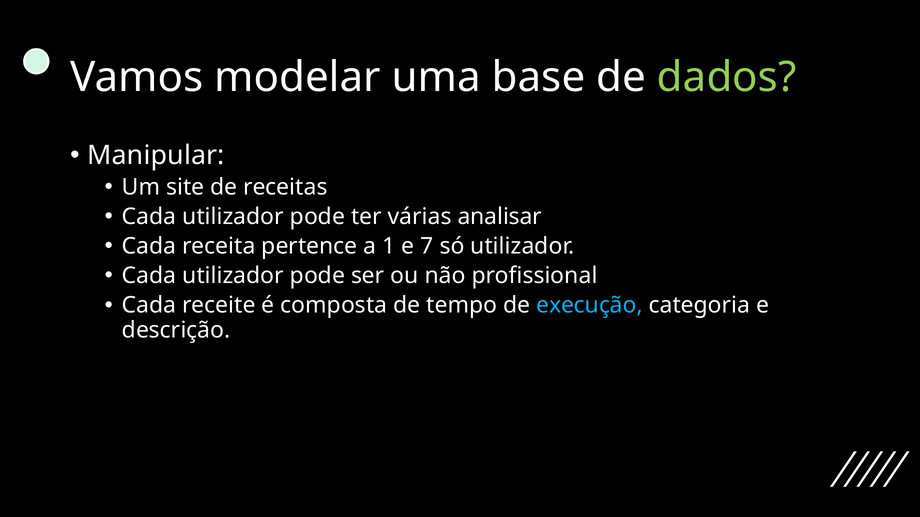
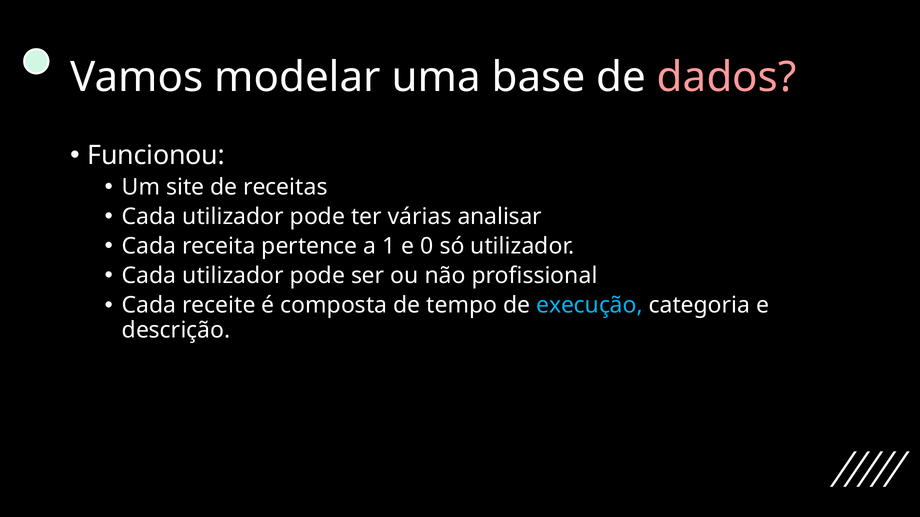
dados colour: light green -> pink (727, 77)
Manipular: Manipular -> Funcionou (156, 156)
7: 7 -> 0 (427, 246)
